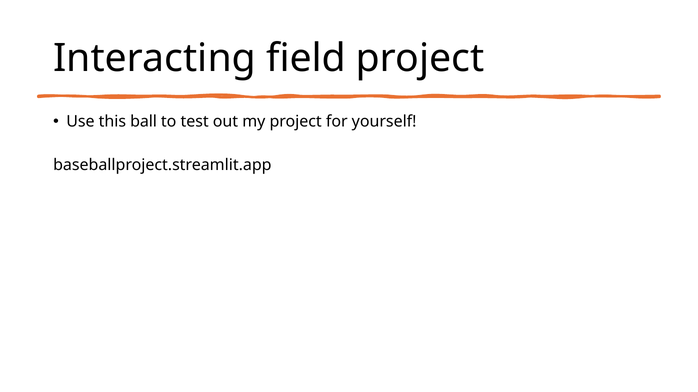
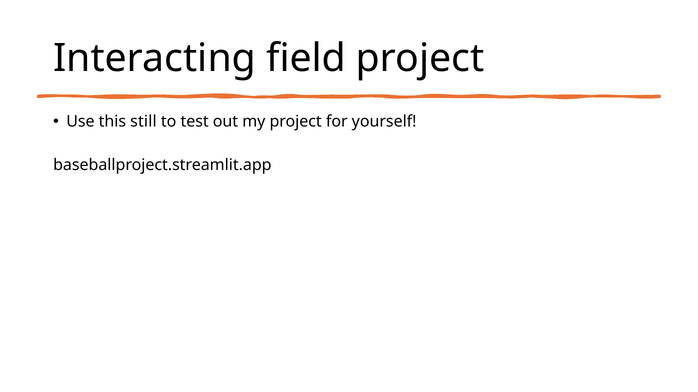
ball: ball -> still (143, 122)
